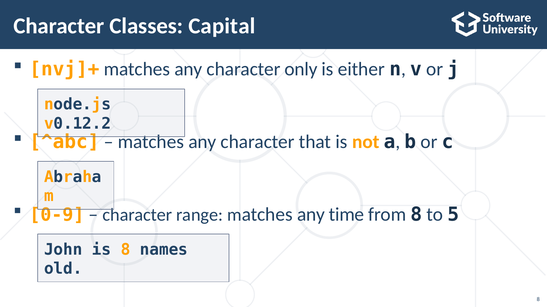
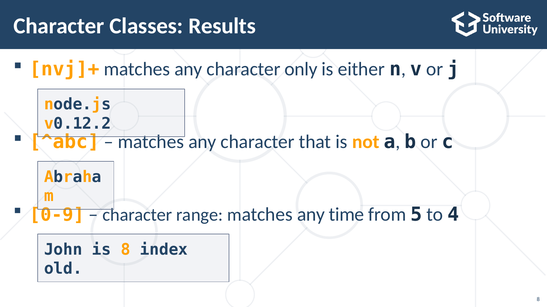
Capital: Capital -> Results (222, 26)
from 8: 8 -> 5 (416, 215)
5: 5 -> 4 (453, 215)
names: names -> index (164, 250)
